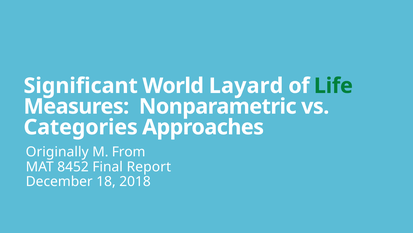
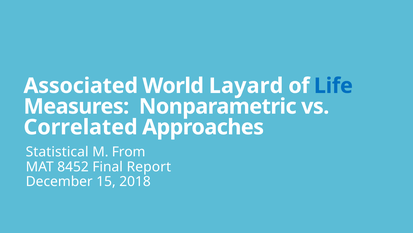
Significant: Significant -> Associated (81, 86)
Life colour: green -> blue (333, 86)
Categories: Categories -> Correlated (81, 127)
Originally: Originally -> Statistical (57, 151)
18: 18 -> 15 (106, 181)
